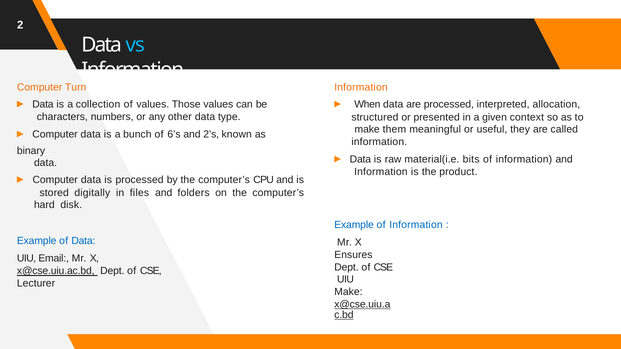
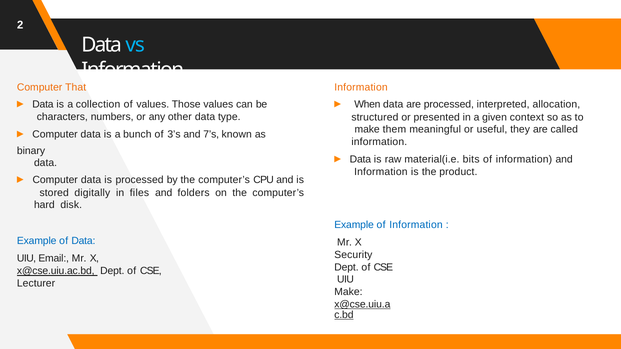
Turn: Turn -> That (76, 87)
6’s: 6’s -> 3’s (174, 135)
2’s: 2’s -> 7’s (211, 135)
Ensures: Ensures -> Security (353, 255)
